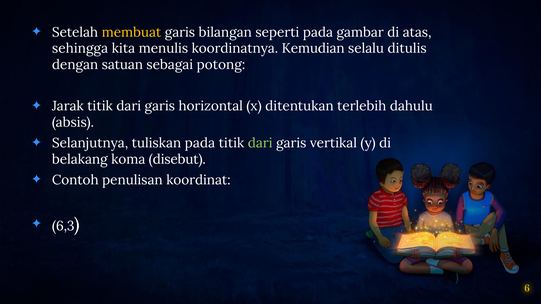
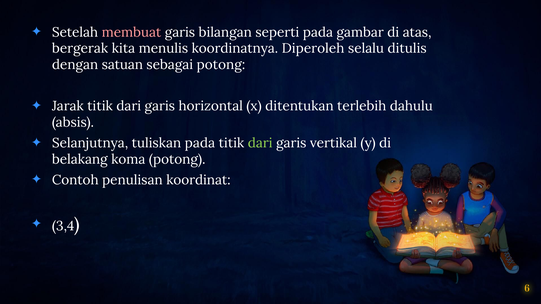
membuat colour: yellow -> pink (131, 32)
sehingga: sehingga -> bergerak (80, 48)
Kemudian: Kemudian -> Diperoleh (313, 48)
koma disebut: disebut -> potong (177, 159)
6,3: 6,3 -> 3,4 (63, 226)
